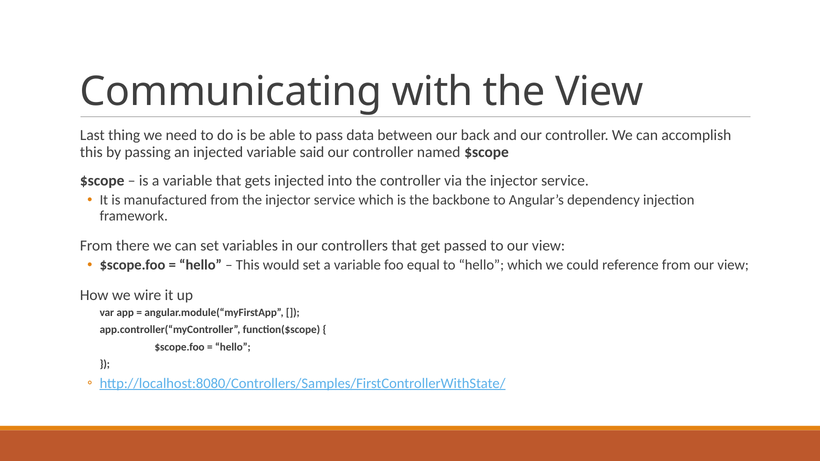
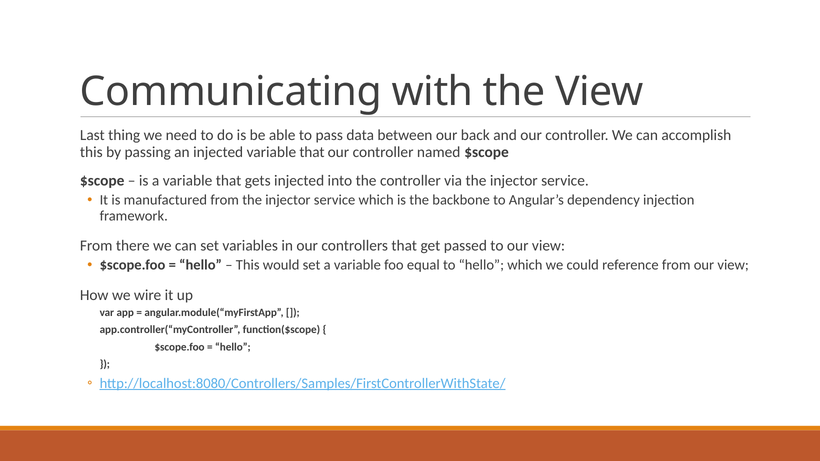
injected variable said: said -> that (312, 152)
